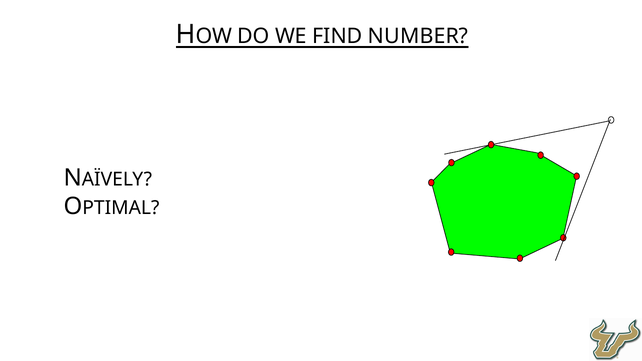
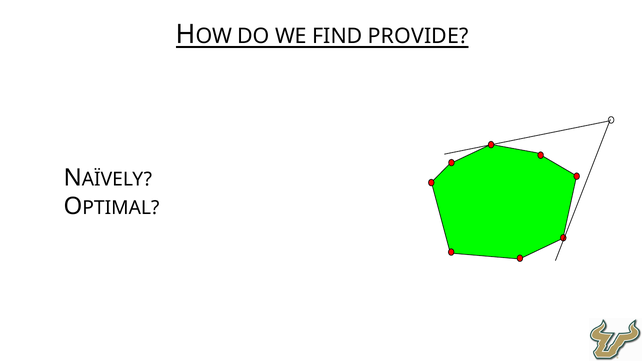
NUMBER: NUMBER -> PROVIDE (418, 36)
